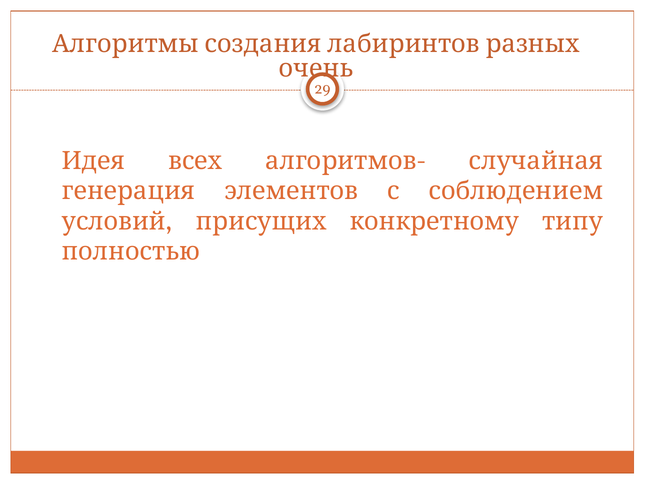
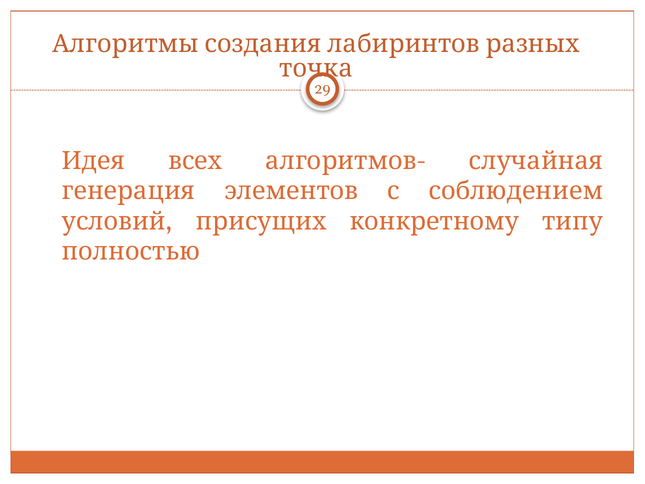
очень: очень -> точка (316, 68)
